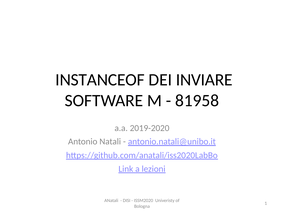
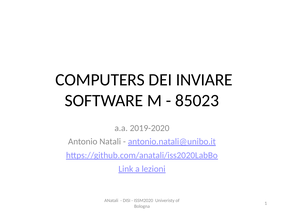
INSTANCEOF: INSTANCEOF -> COMPUTERS (100, 80)
81958: 81958 -> 85023 (197, 101)
